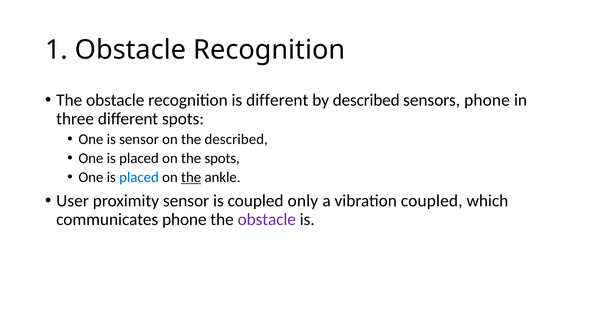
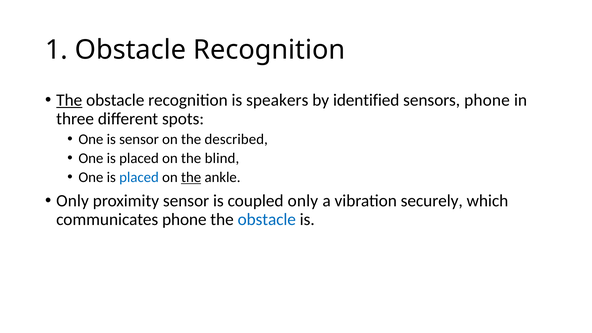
The underline: none -> present (69, 100)
is different: different -> speakers (277, 100)
by described: described -> identified (366, 100)
the spots: spots -> blind (222, 158)
User: User -> Only (73, 201)
vibration coupled: coupled -> securely (432, 201)
obstacle colour: purple -> blue (267, 219)
